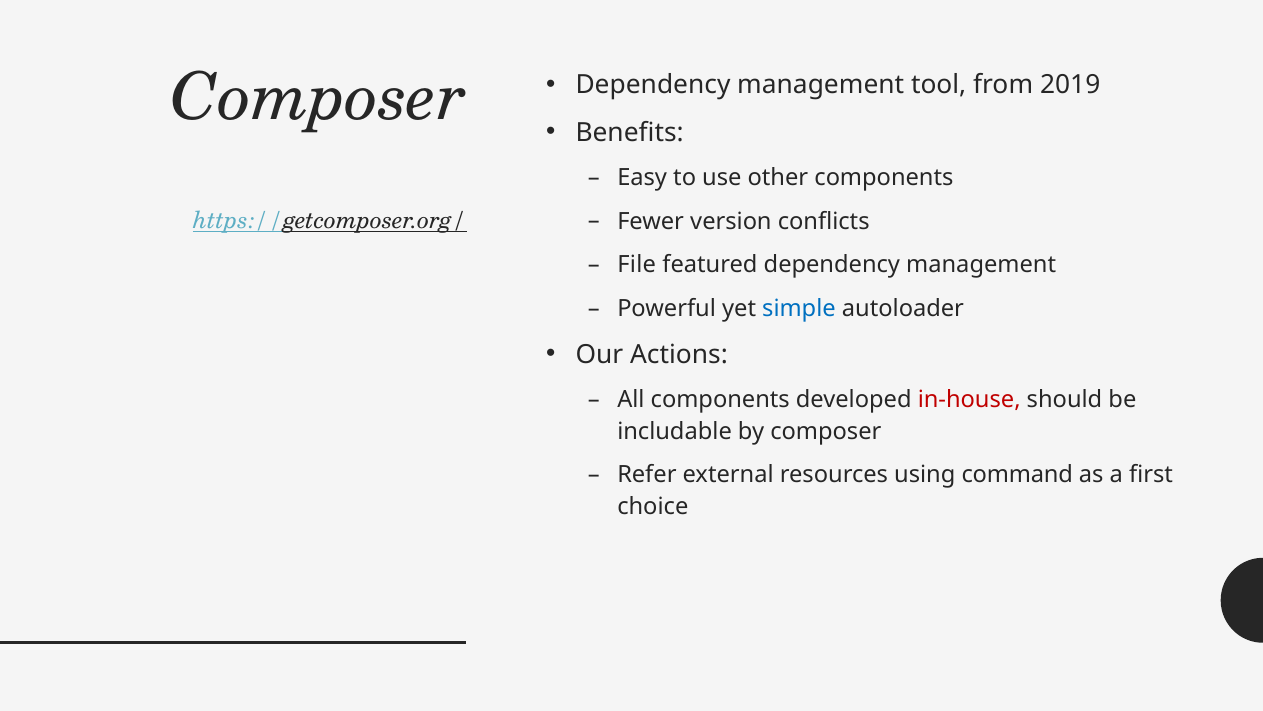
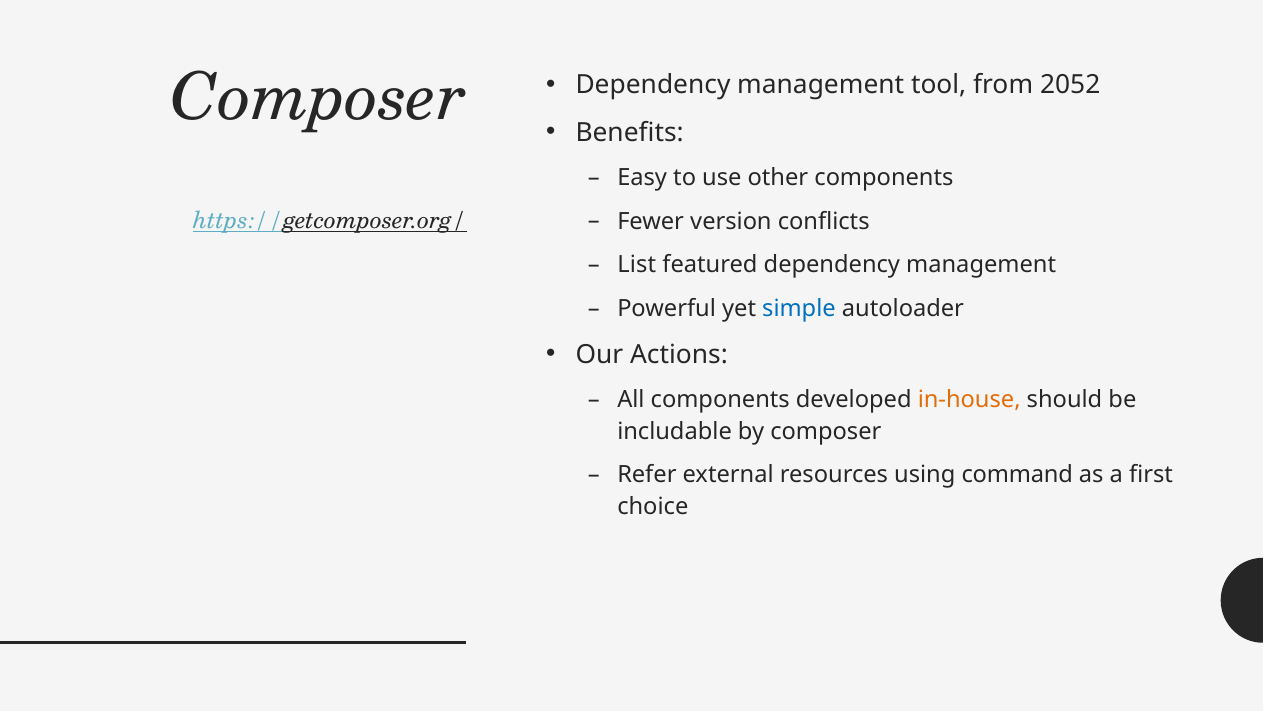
2019: 2019 -> 2052 (1070, 85)
File: File -> List (637, 265)
in-house colour: red -> orange (969, 399)
